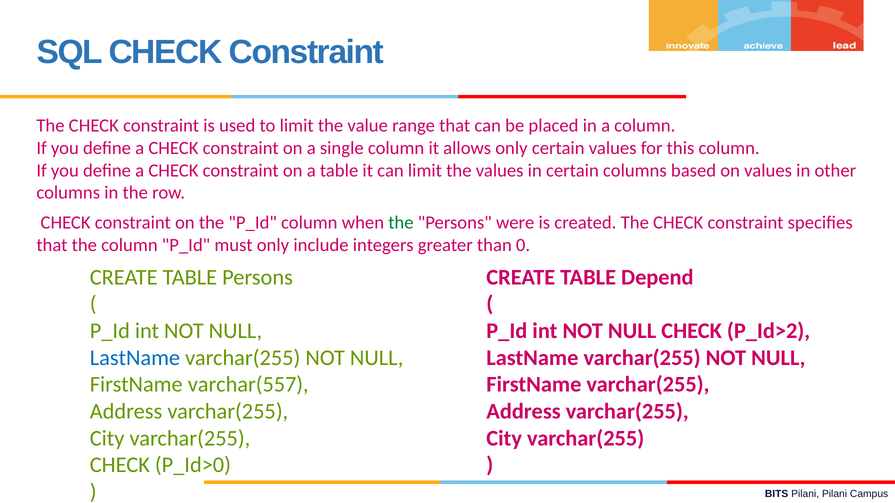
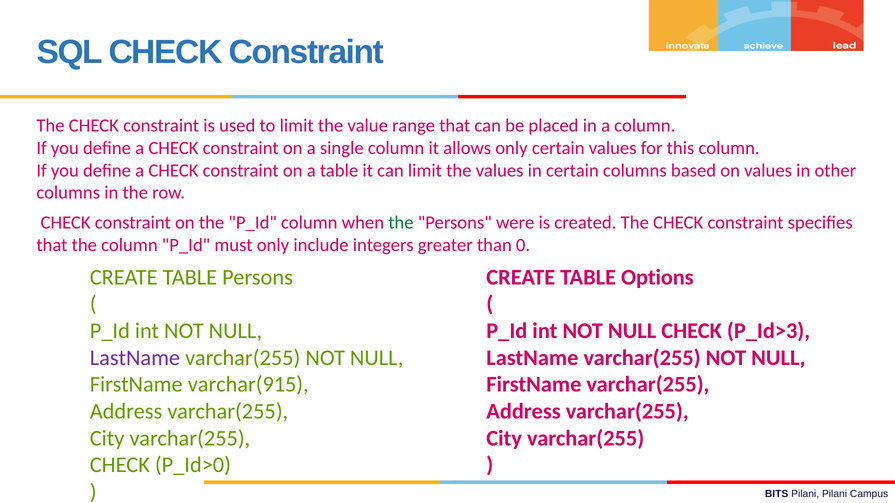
Depend: Depend -> Options (657, 277)
P_Id>2: P_Id>2 -> P_Id>3 (769, 331)
LastName colour: blue -> purple (135, 358)
varchar(557: varchar(557 -> varchar(915 (248, 385)
